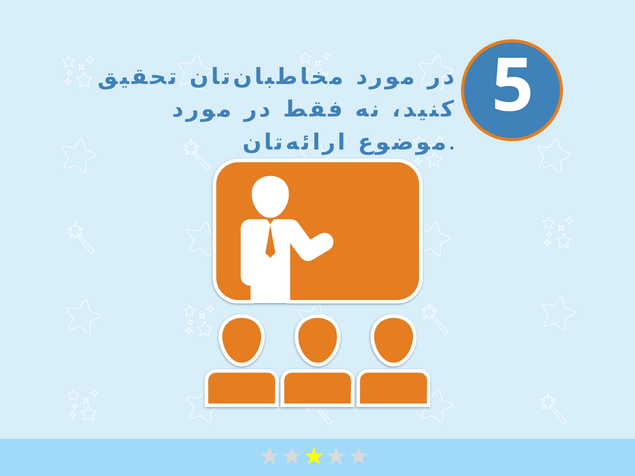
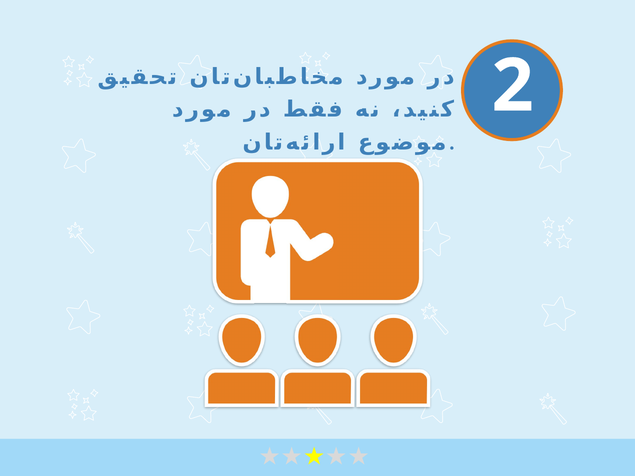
5: 5 -> 2 (513, 86)
